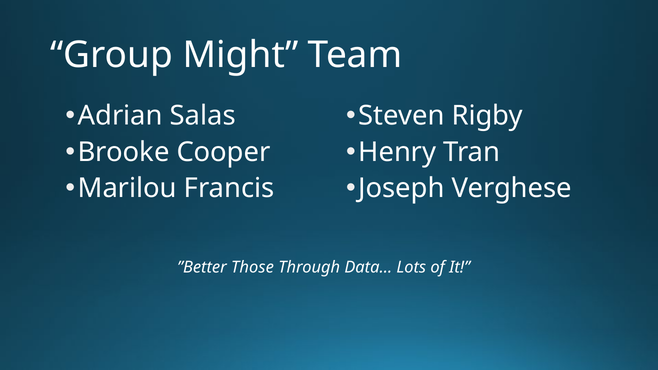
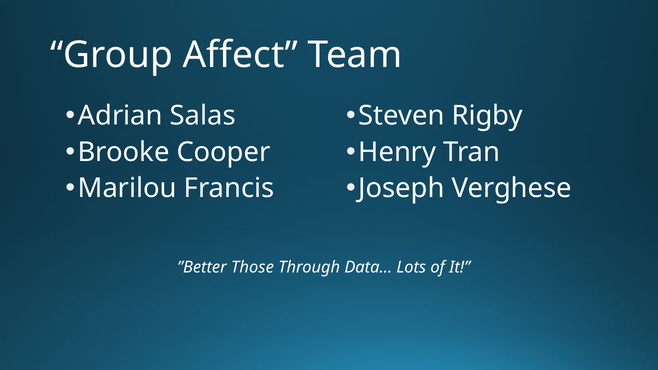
Might: Might -> Affect (240, 55)
